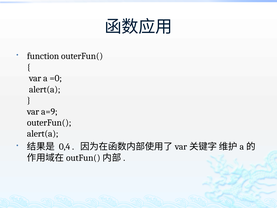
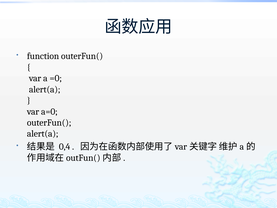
a=9: a=9 -> a=0 (49, 111)
